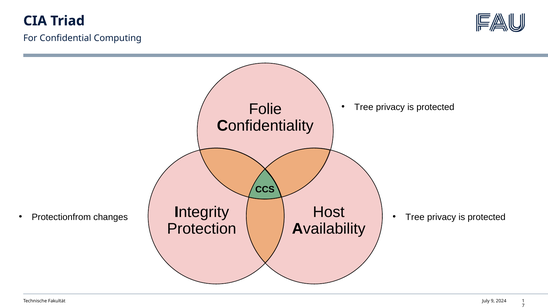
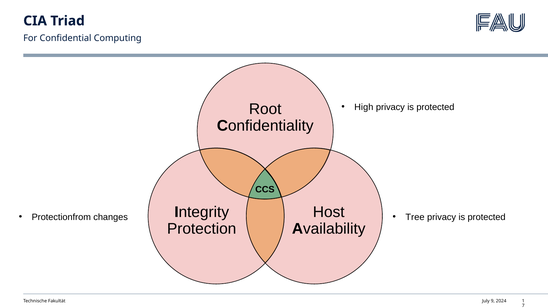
Folie: Folie -> Root (265, 109)
Tree: Tree -> High (364, 107)
